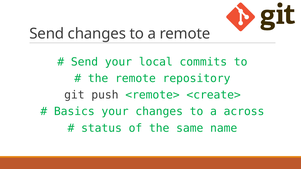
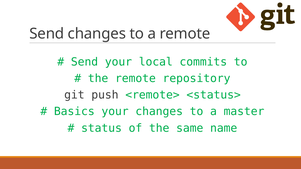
<create>: <create> -> <status> (214, 95)
across: across -> master (244, 112)
